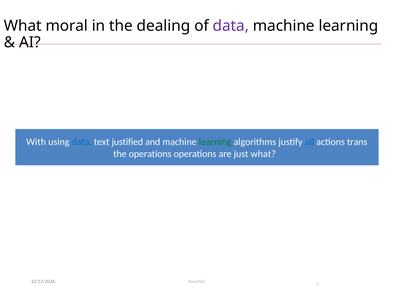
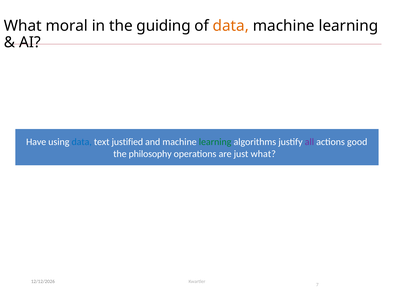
dealing: dealing -> guiding (164, 26)
data colour: purple -> orange (231, 26)
With: With -> Have (36, 142)
all colour: blue -> purple (309, 142)
trans: trans -> good (357, 142)
the operations: operations -> philosophy (150, 154)
